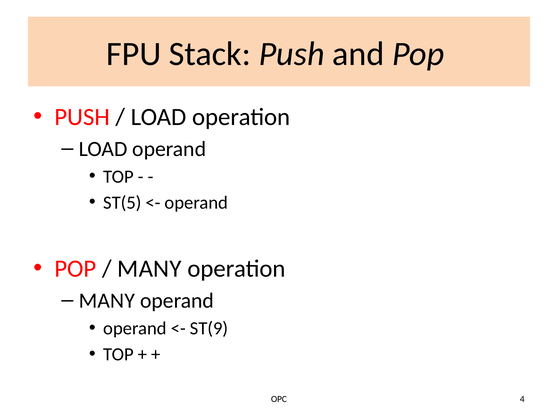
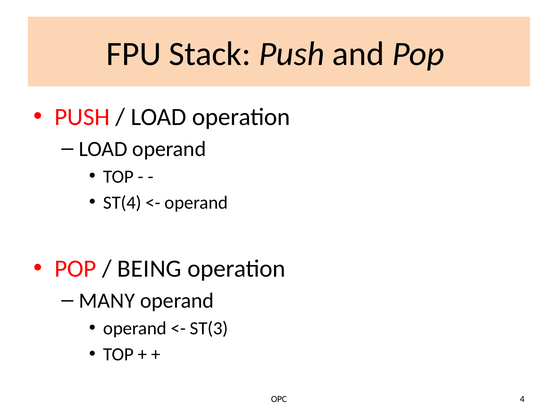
ST(5: ST(5 -> ST(4 (122, 203)
MANY: MANY -> BEING (149, 269)
ST(9: ST(9 -> ST(3 (209, 329)
